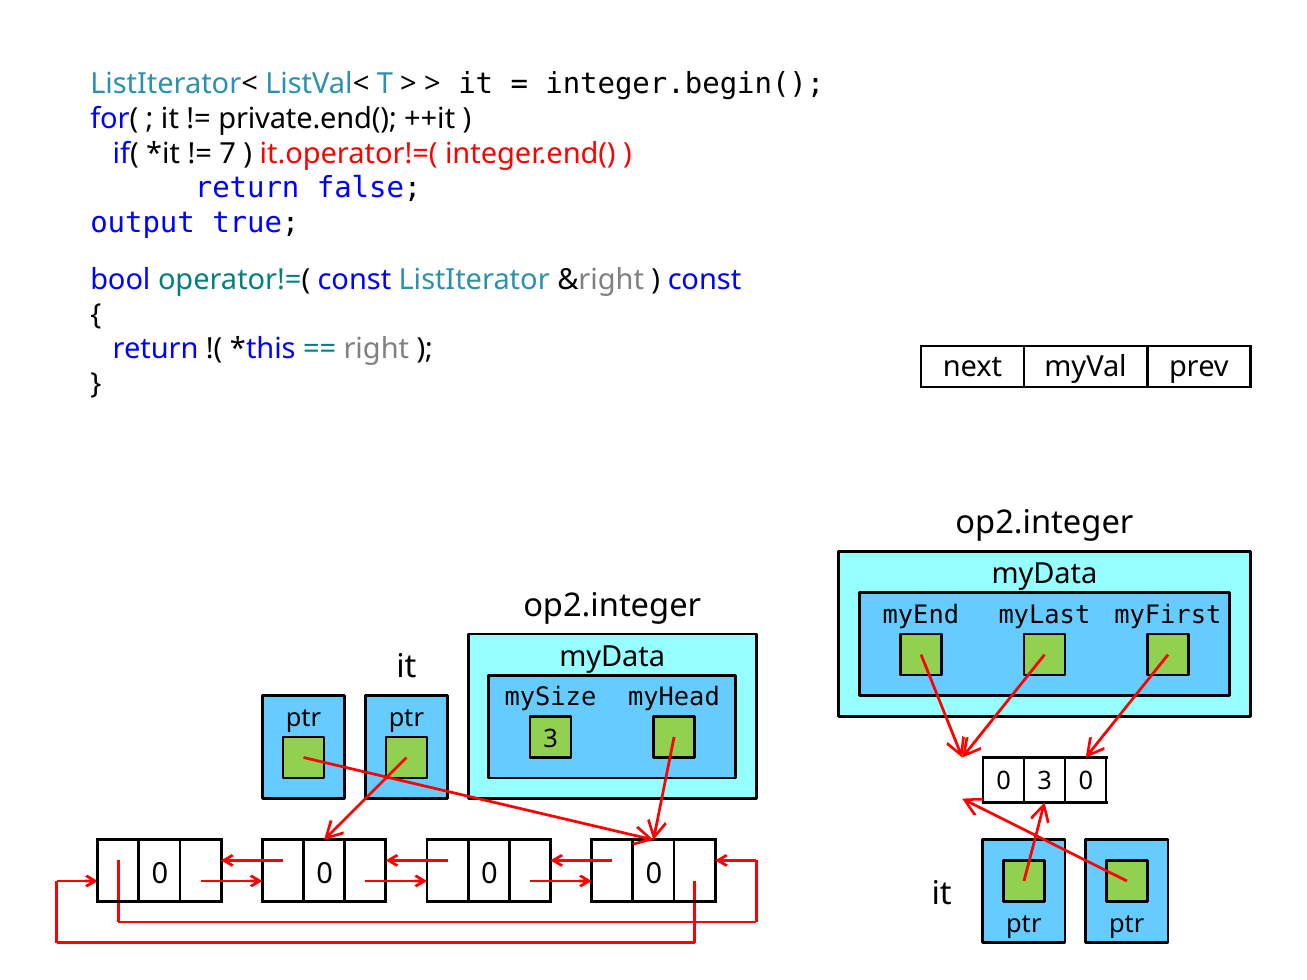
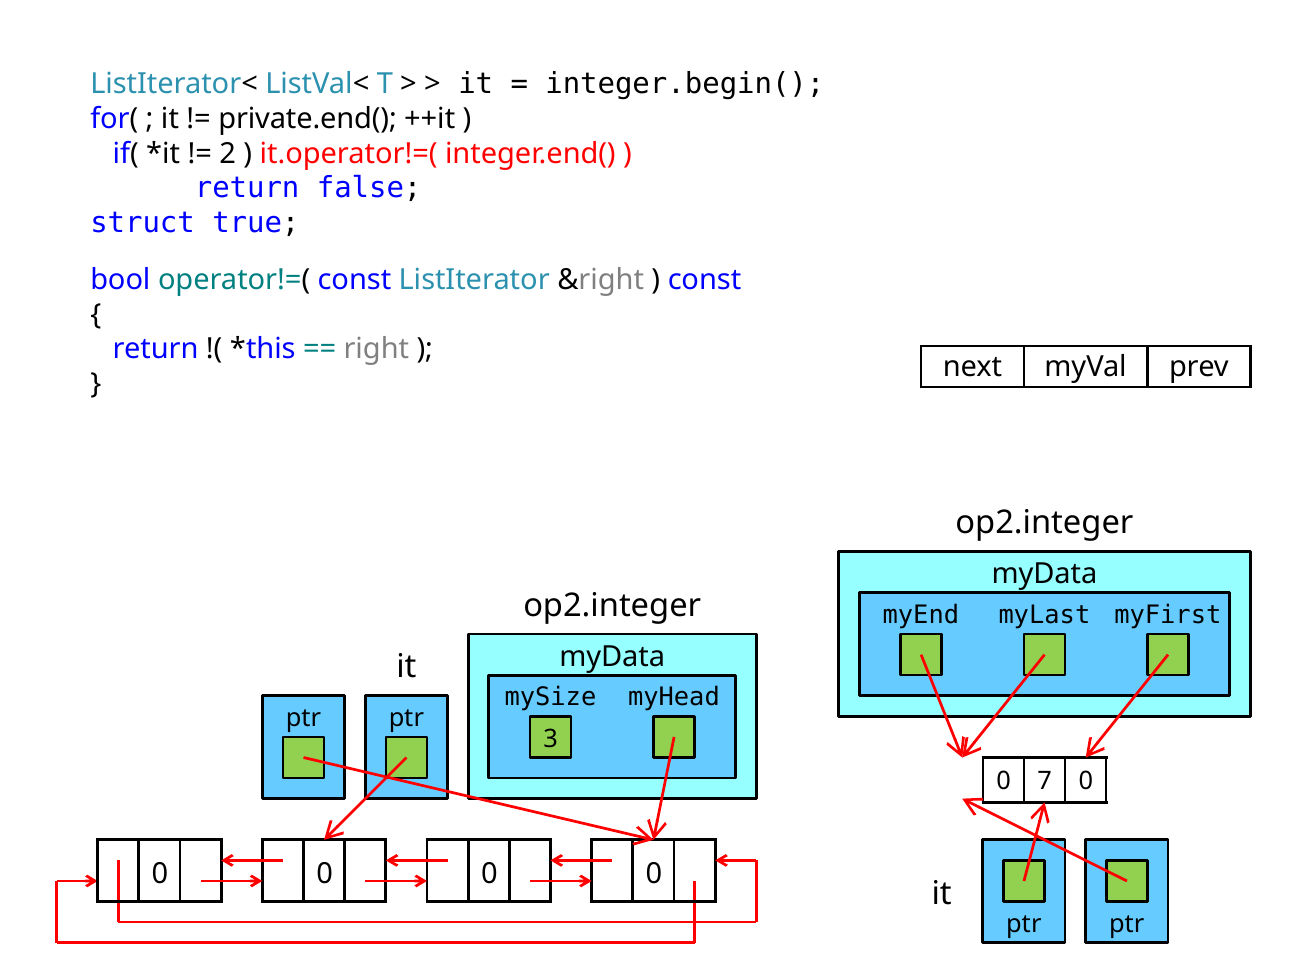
7: 7 -> 2 (228, 154)
output: output -> struct (143, 223)
0 3: 3 -> 7 (1045, 782)
